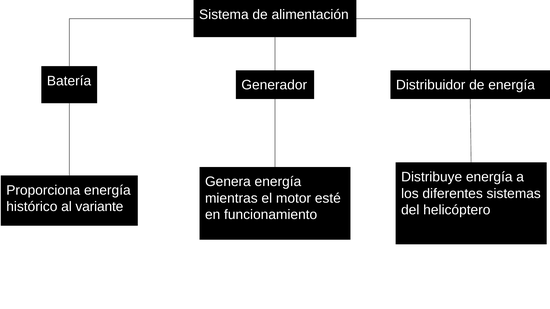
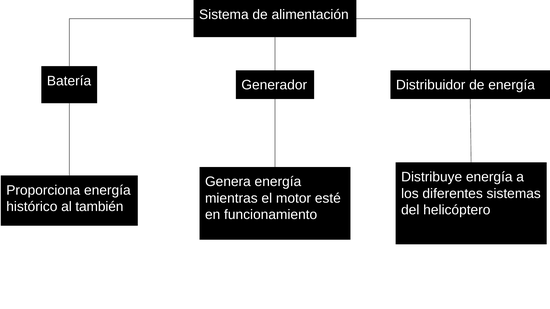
variante: variante -> también (99, 207)
